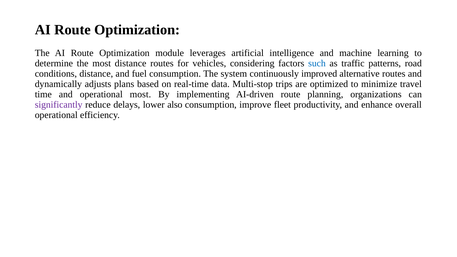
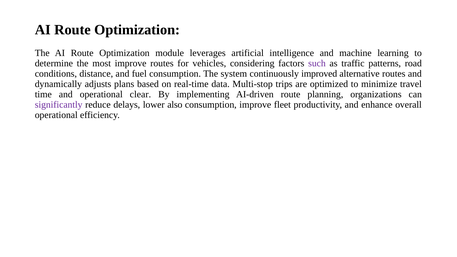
most distance: distance -> improve (131, 63)
such colour: blue -> purple (317, 63)
operational most: most -> clear (140, 94)
